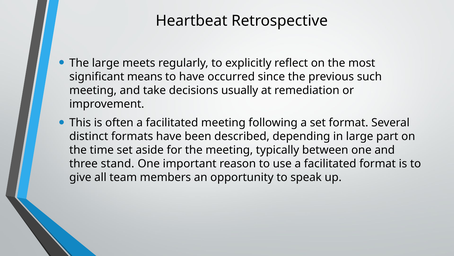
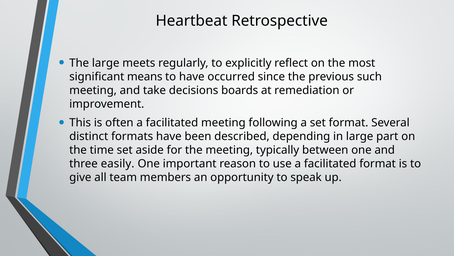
usually: usually -> boards (240, 90)
stand: stand -> easily (118, 163)
